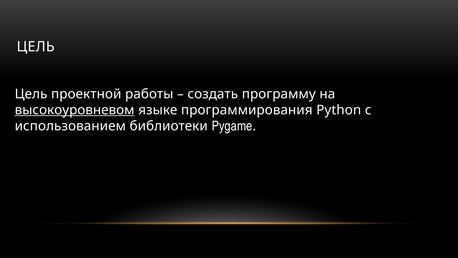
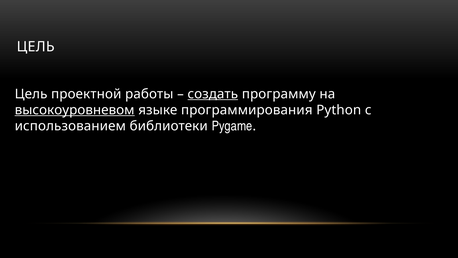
создать underline: none -> present (213, 94)
